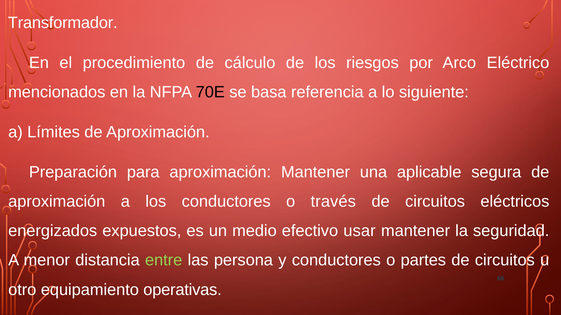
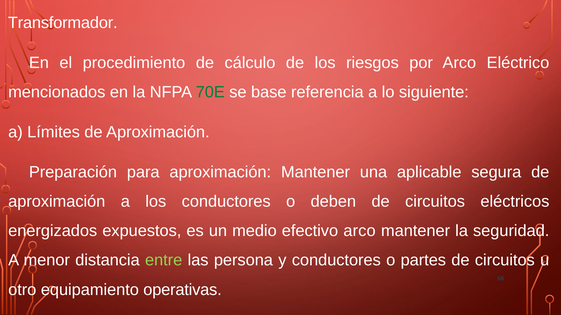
70E colour: black -> green (210, 92)
basa: basa -> base (269, 92)
través: través -> deben (333, 202)
efectivo usar: usar -> arco (360, 231)
